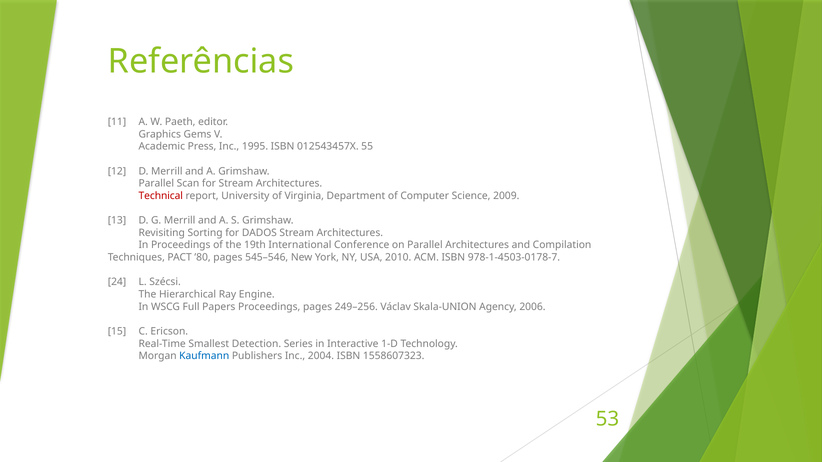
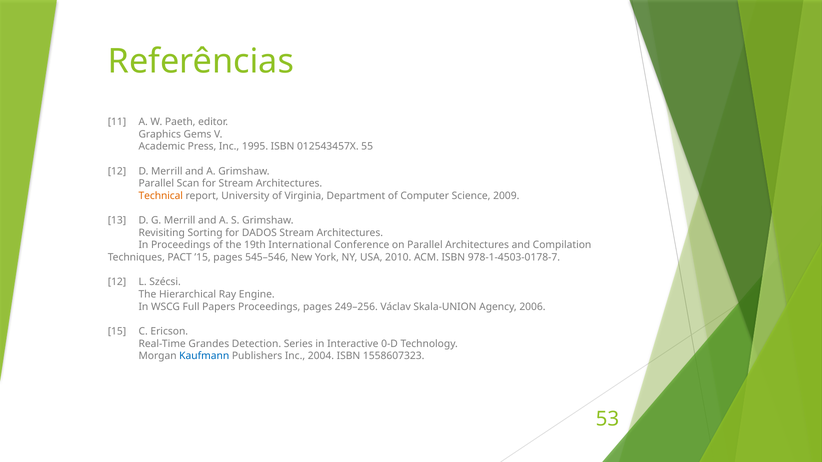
Technical colour: red -> orange (161, 196)
’80: ’80 -> ’15 (203, 258)
24: 24 -> 12 (117, 282)
Smallest: Smallest -> Grandes (209, 344)
1-D: 1-D -> 0-D (390, 344)
